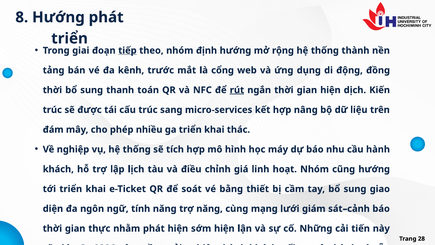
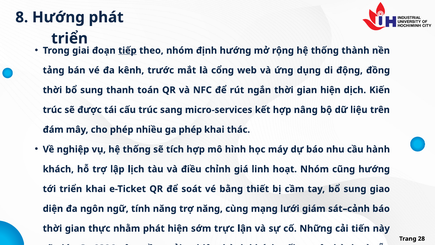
rút underline: present -> none (237, 90)
ga triển: triển -> phép (190, 129)
sớm hiện: hiện -> trực (224, 228)
